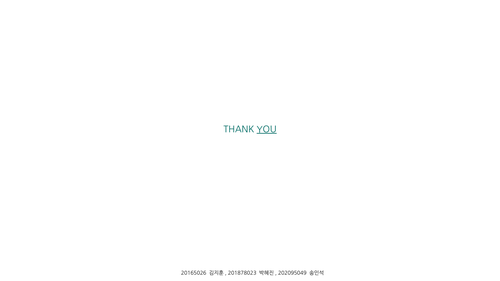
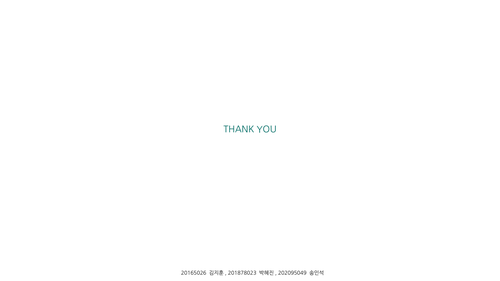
YOU underline: present -> none (267, 130)
